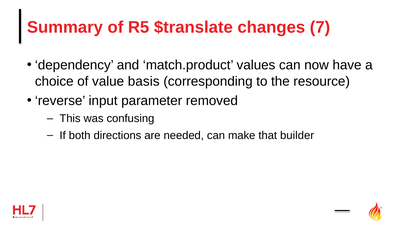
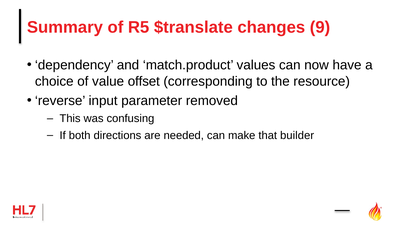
7: 7 -> 9 (320, 27)
basis: basis -> offset (144, 81)
